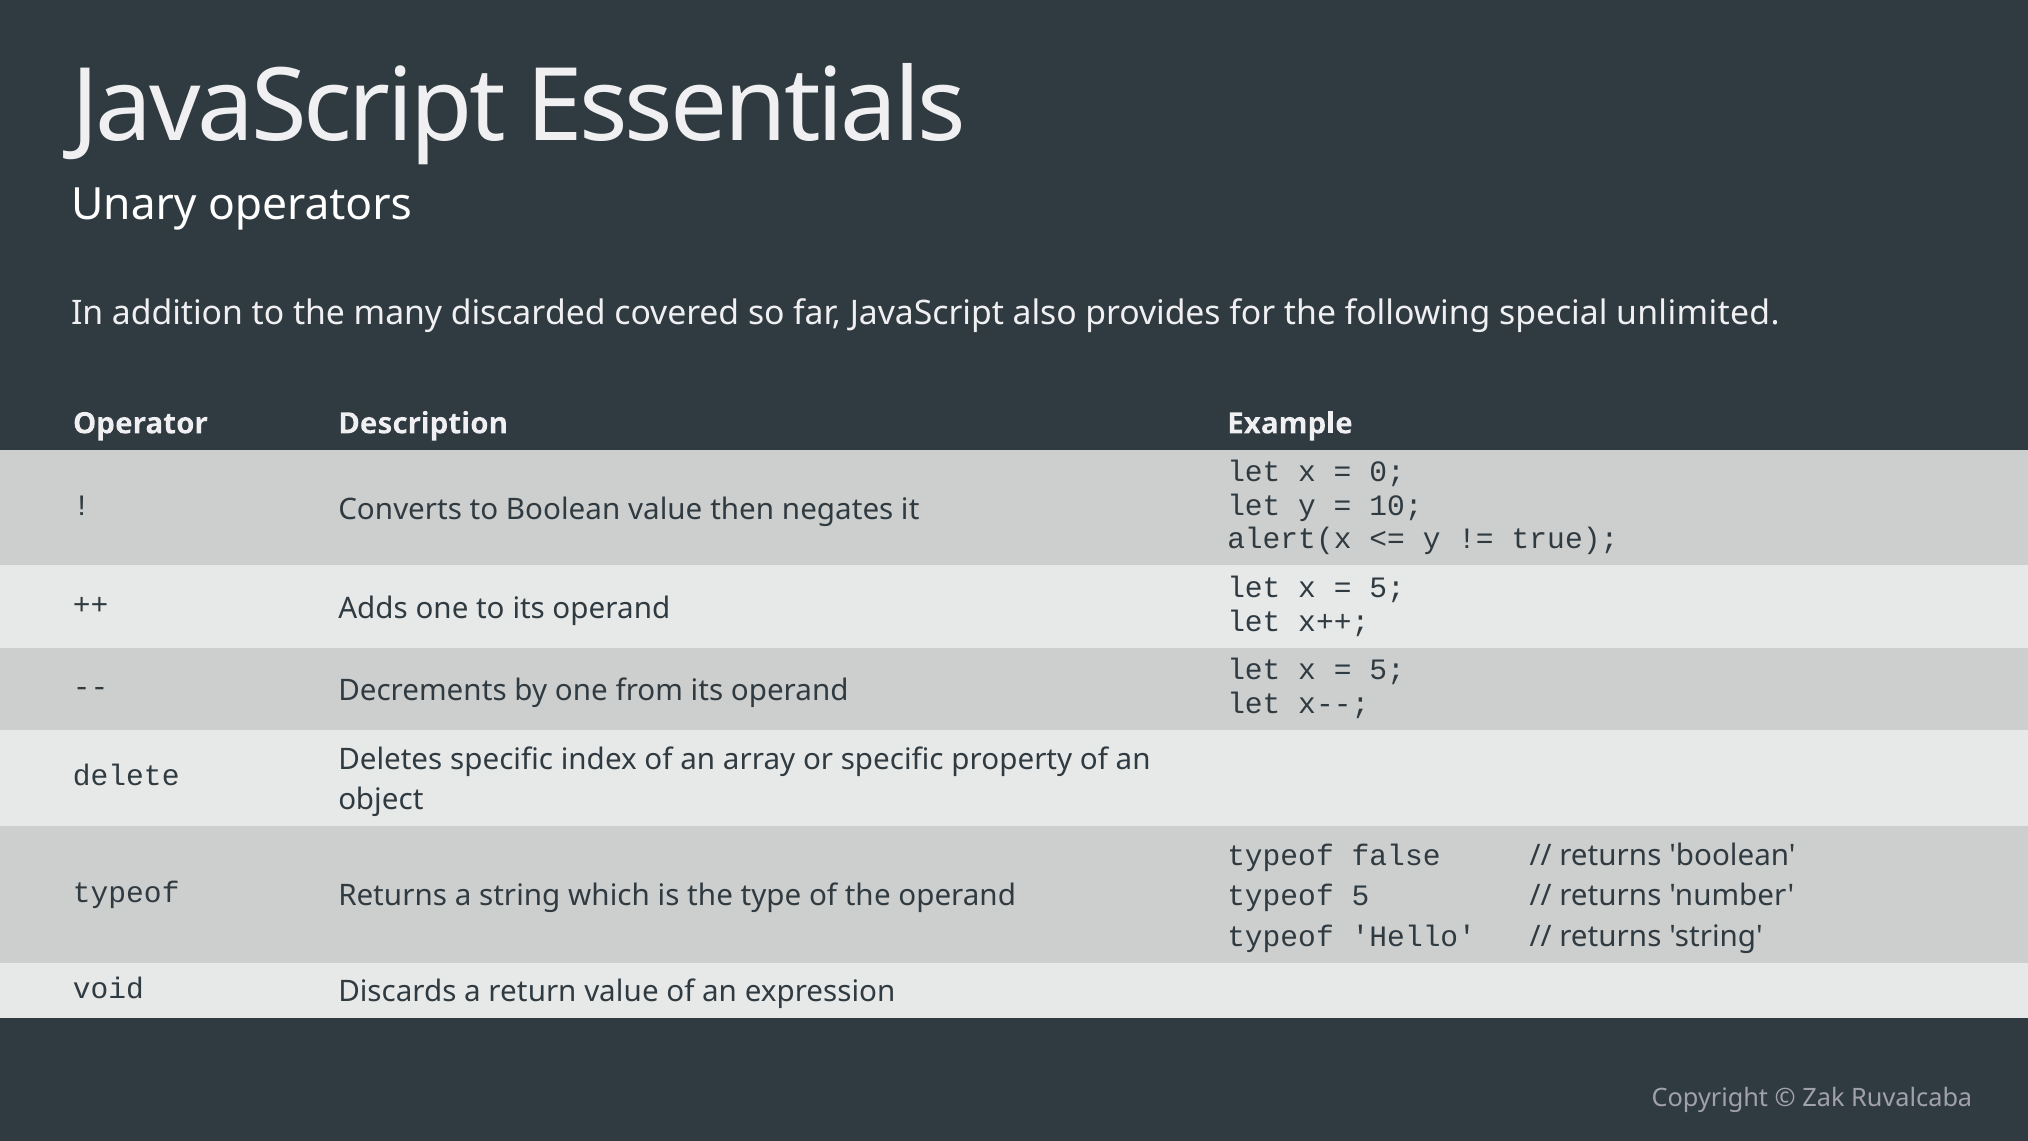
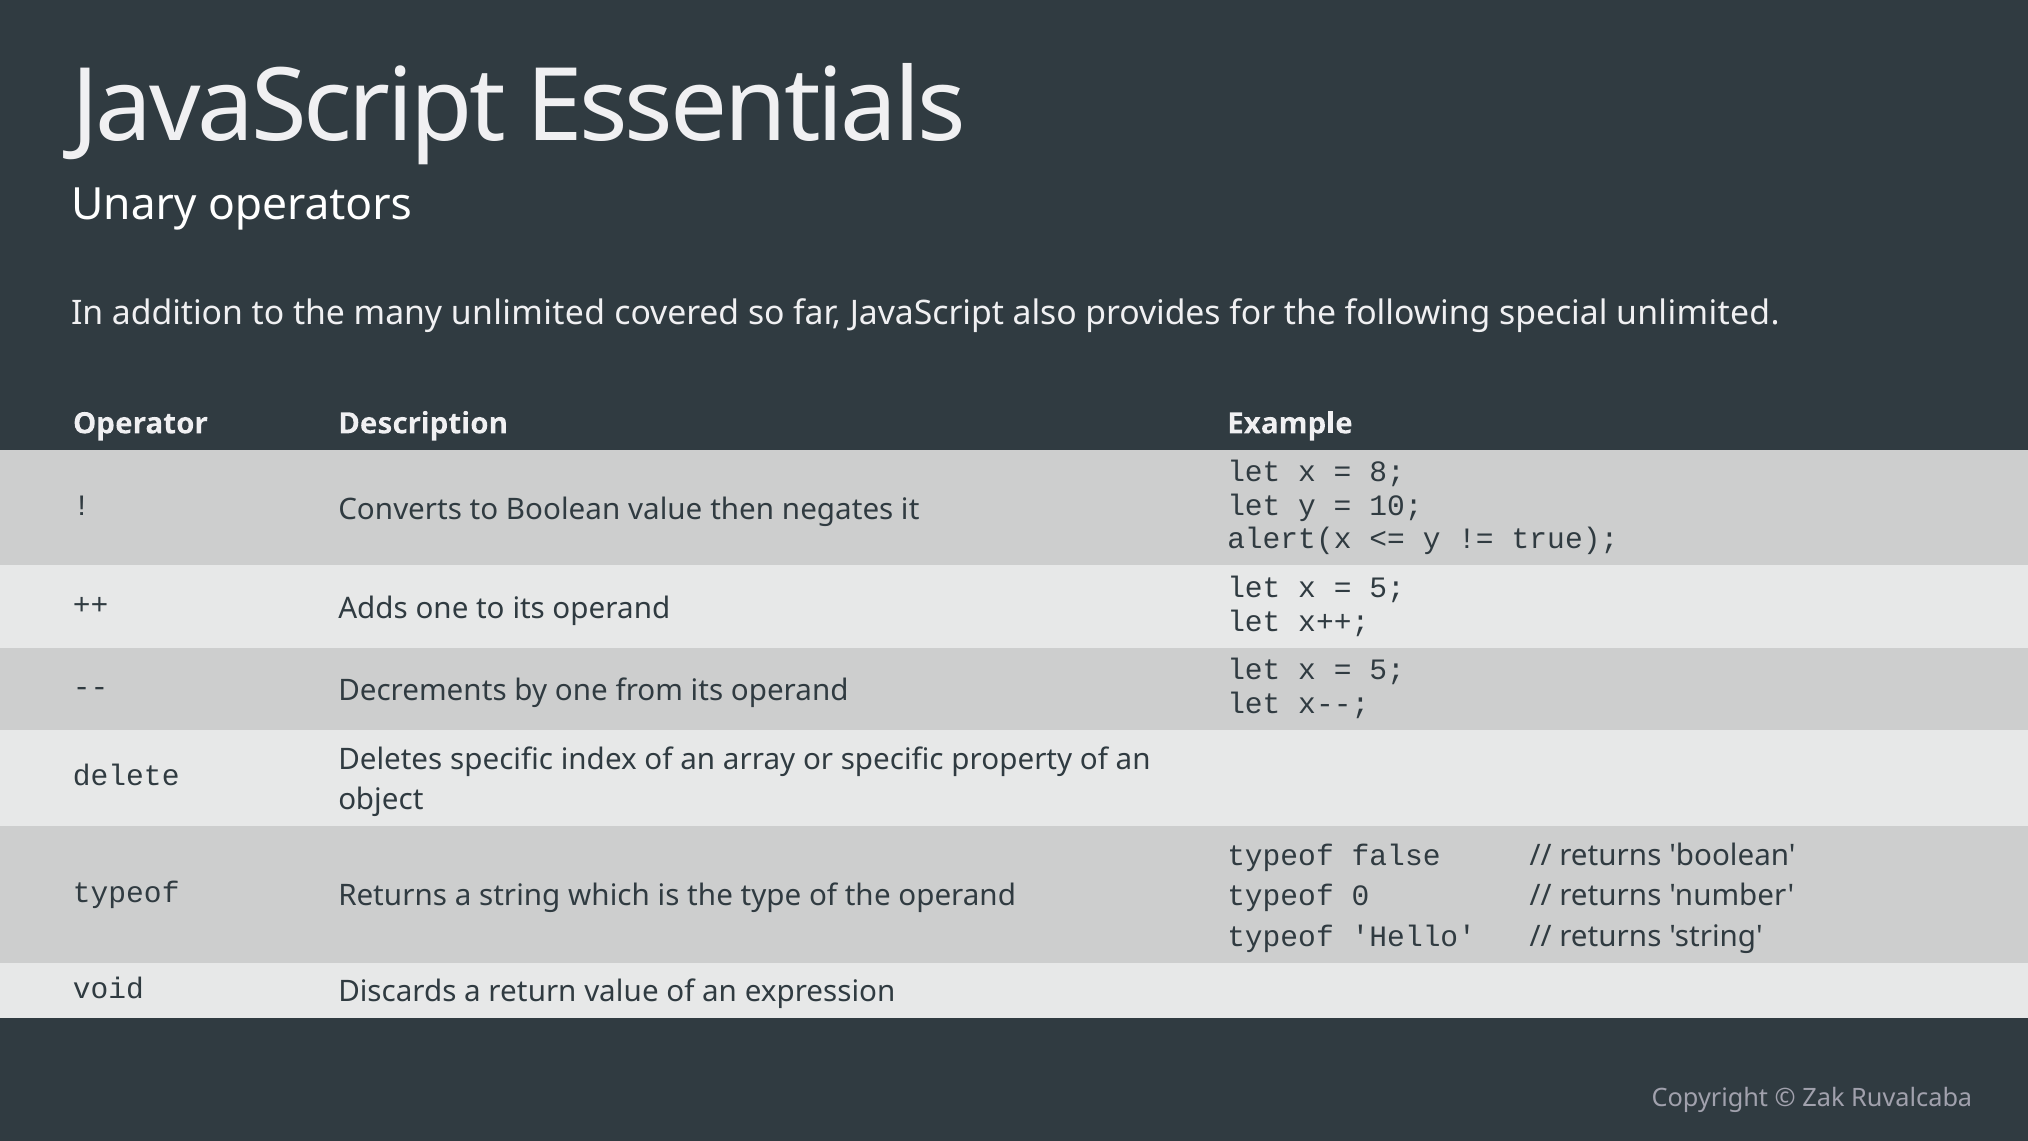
many discarded: discarded -> unlimited (528, 313)
0: 0 -> 8 (1387, 472)
typeof 5: 5 -> 0 (1361, 896)
